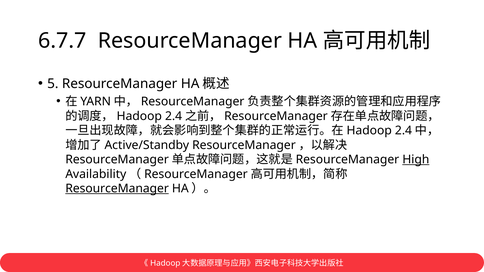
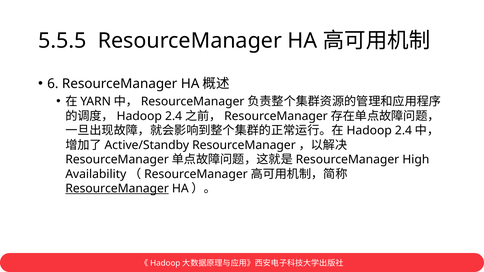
6.7.7: 6.7.7 -> 5.5.5 (62, 41)
5: 5 -> 6 (53, 84)
High underline: present -> none (416, 160)
